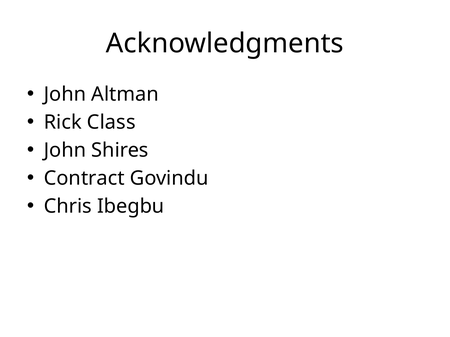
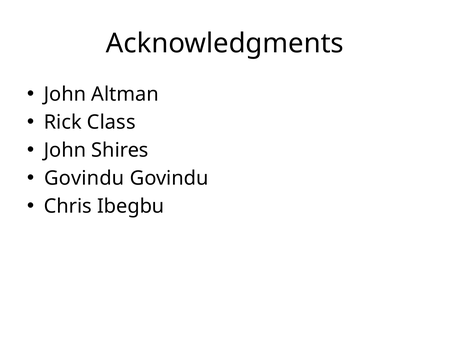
Contract: Contract -> Govindu (84, 178)
